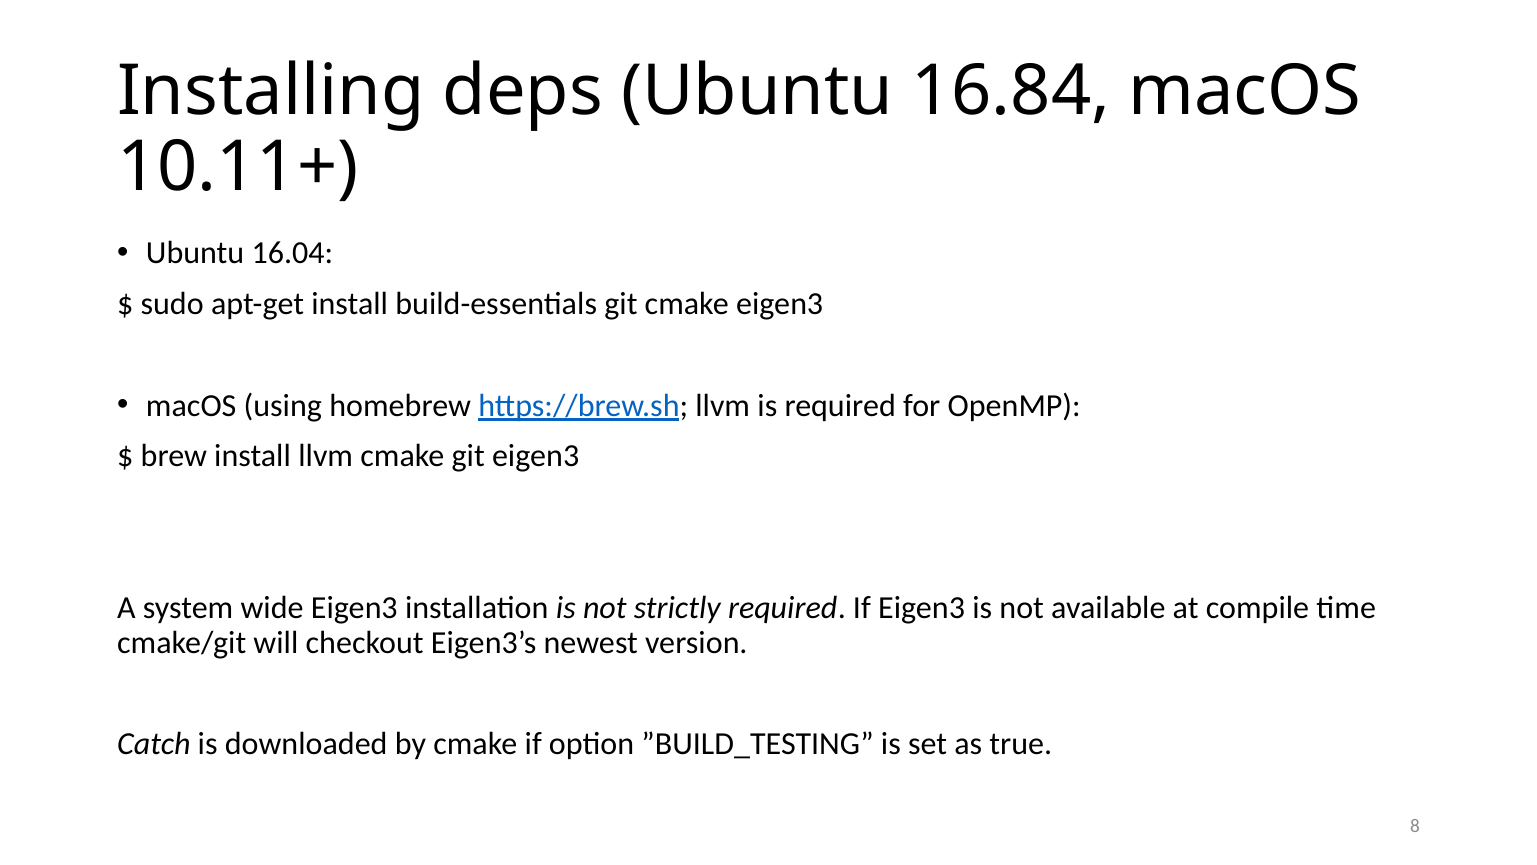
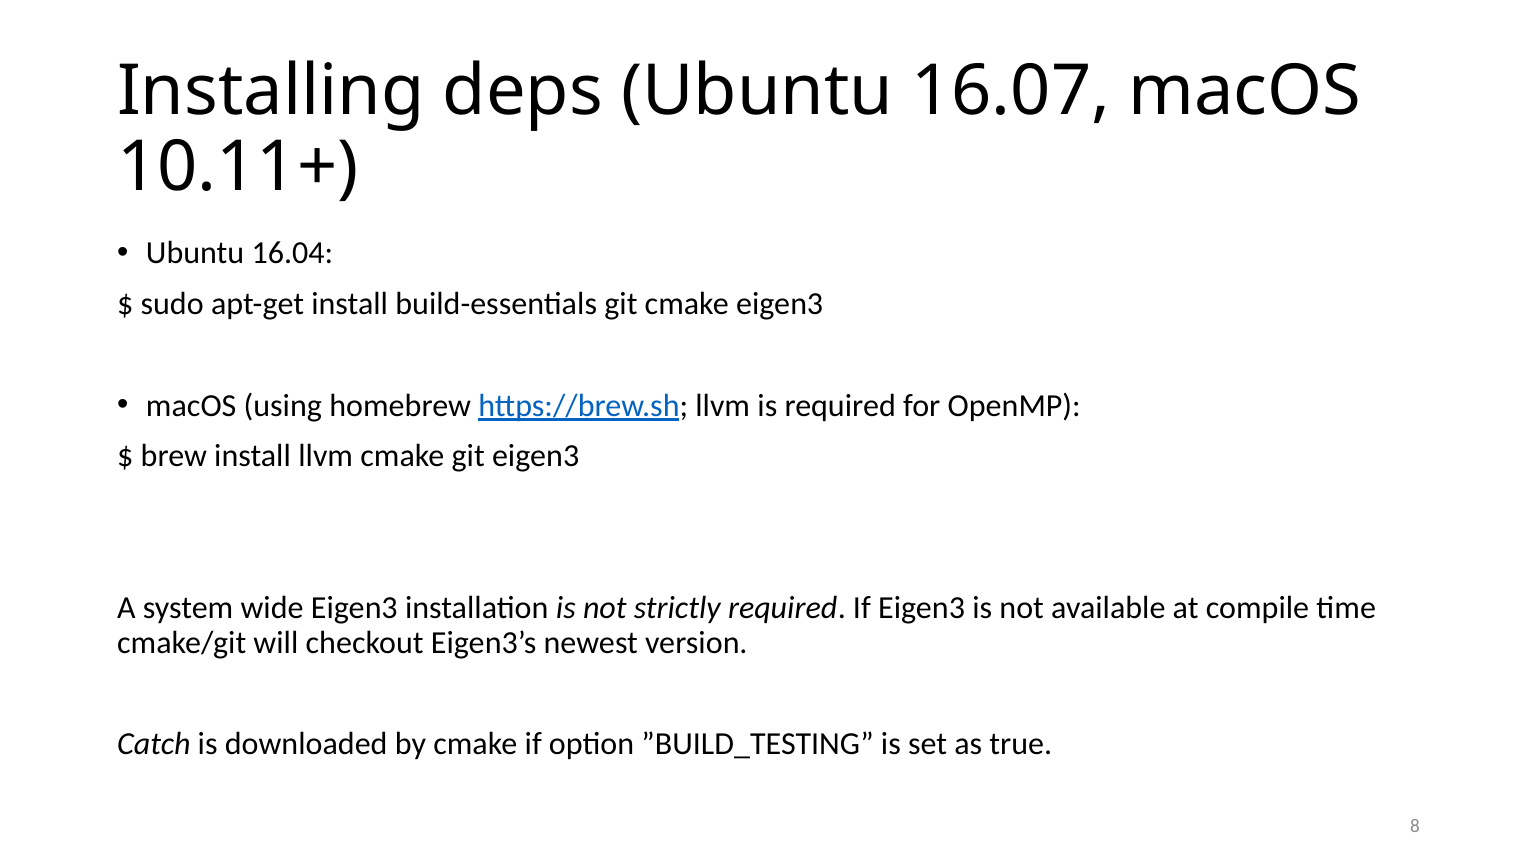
16.84: 16.84 -> 16.07 (1011, 91)
